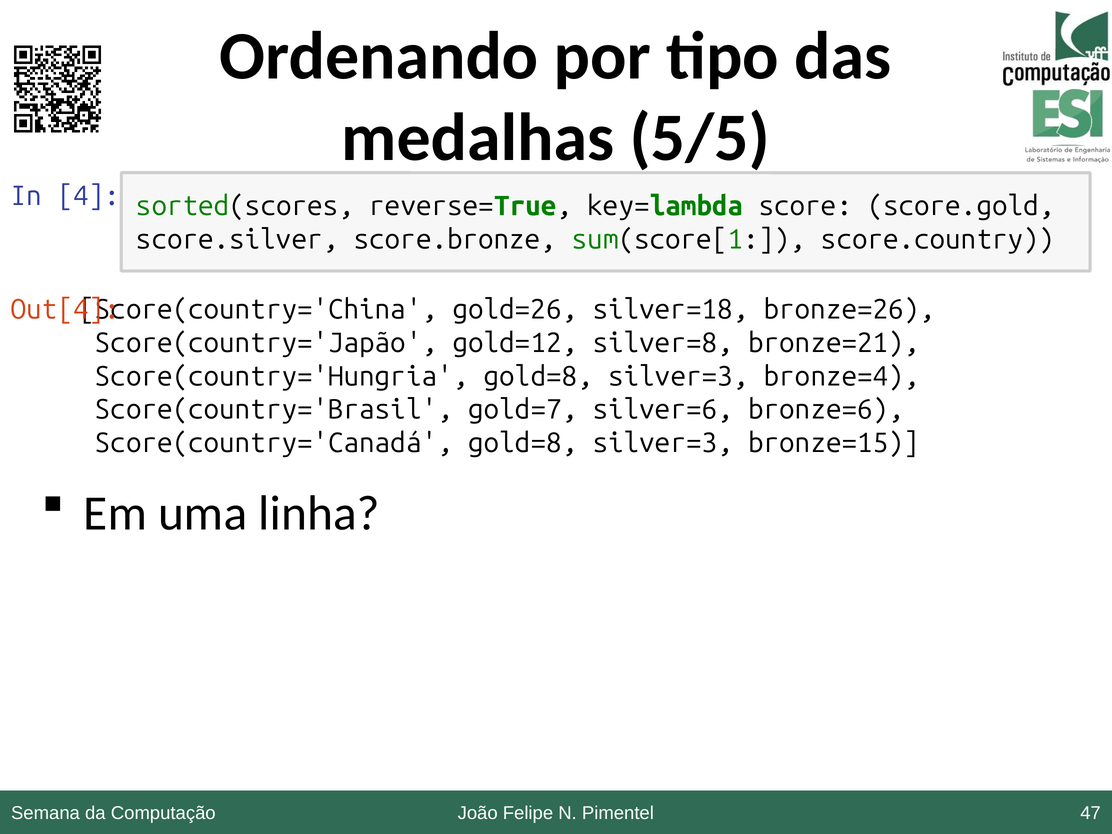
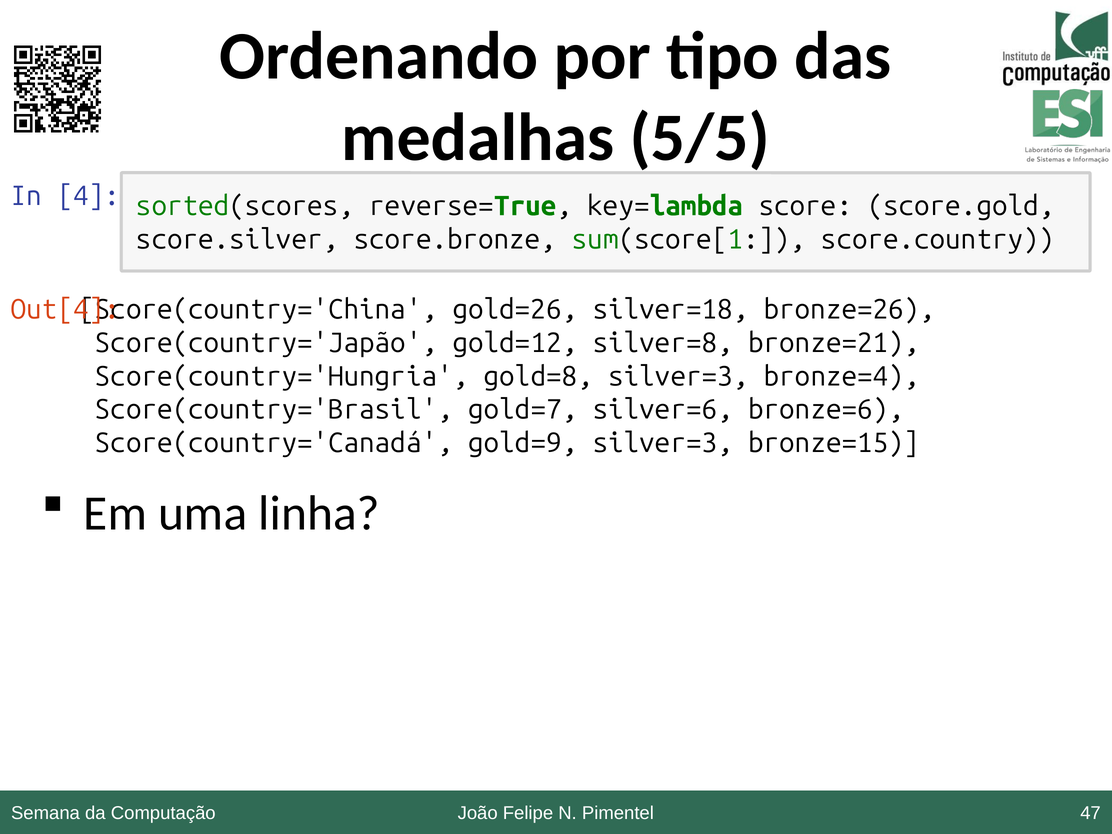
Score(country='Canadá gold=8: gold=8 -> gold=9 (523, 443)
